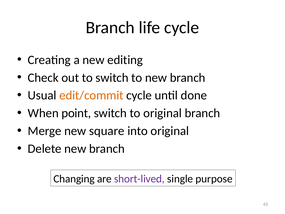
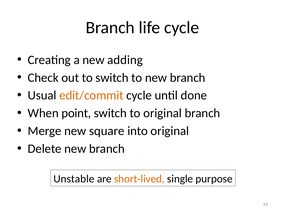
editing: editing -> adding (125, 60)
Changing: Changing -> Unstable (74, 179)
short-lived colour: purple -> orange (139, 179)
